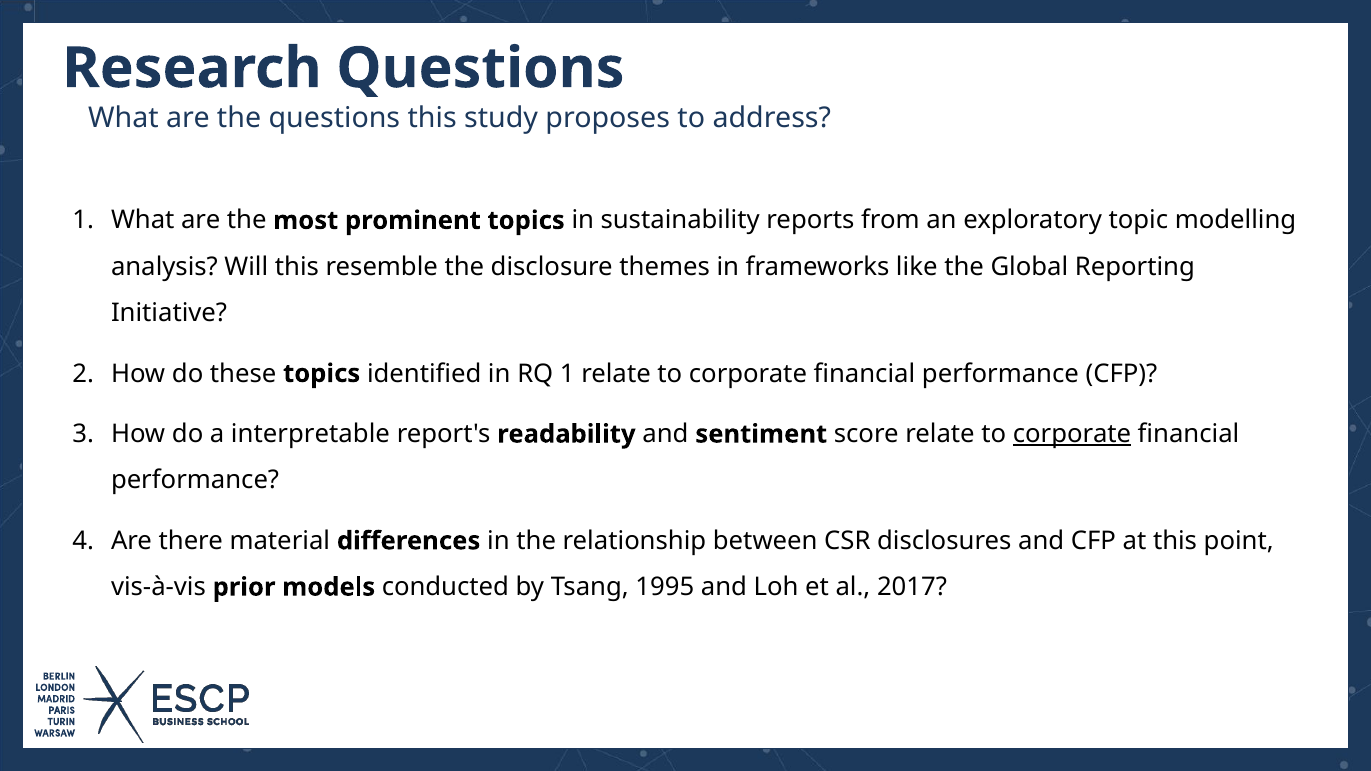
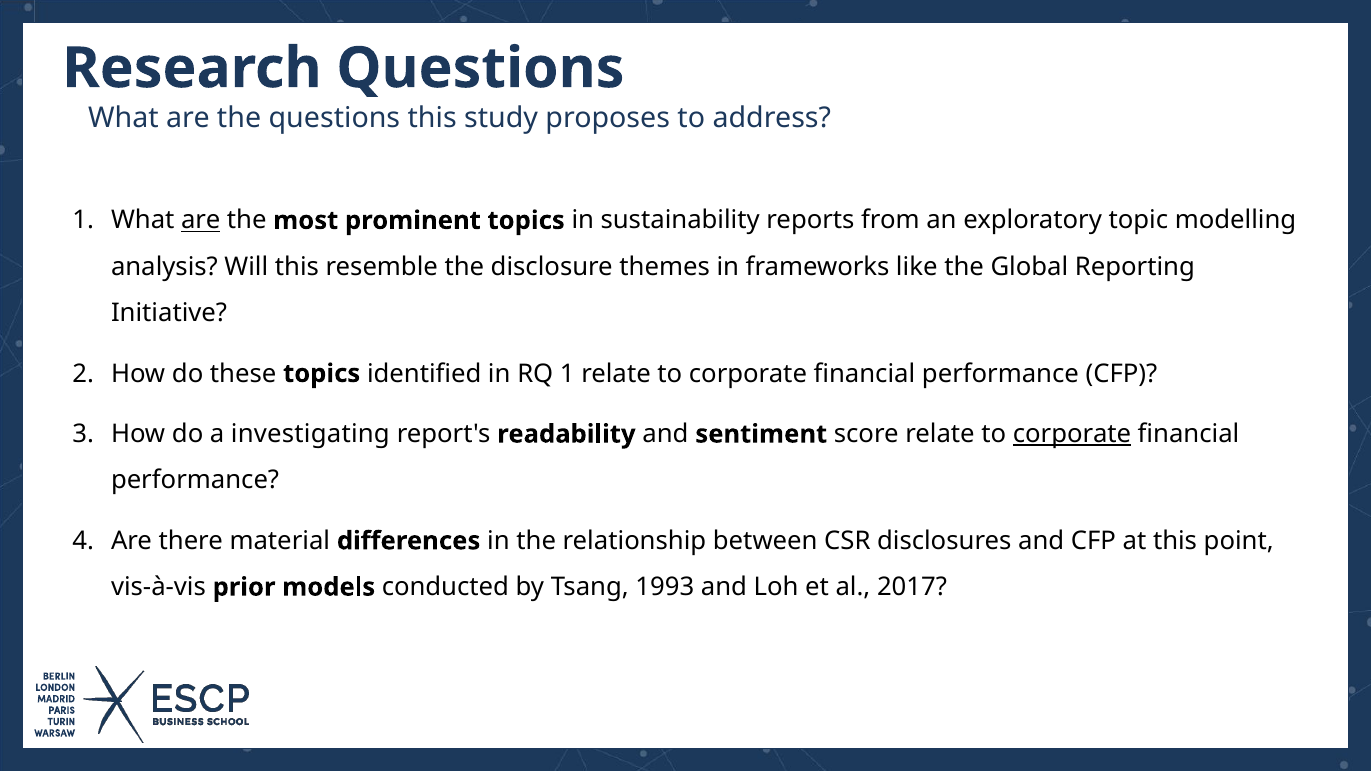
are underline: none -> present (201, 221)
interpretable: interpretable -> investigating (310, 434)
1995: 1995 -> 1993 (665, 587)
